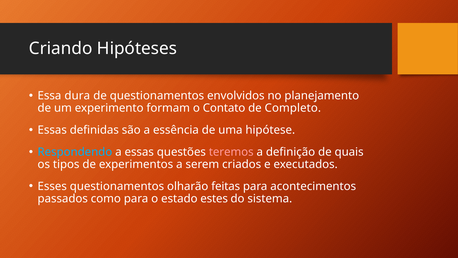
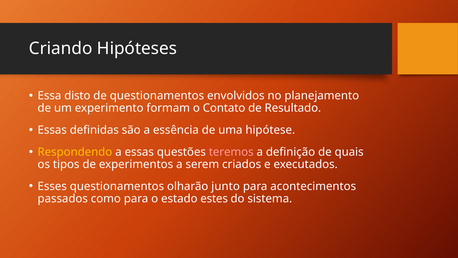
dura: dura -> disto (77, 96)
Completo: Completo -> Resultado (293, 108)
Respondendo colour: light blue -> yellow (75, 152)
feitas: feitas -> junto (226, 186)
